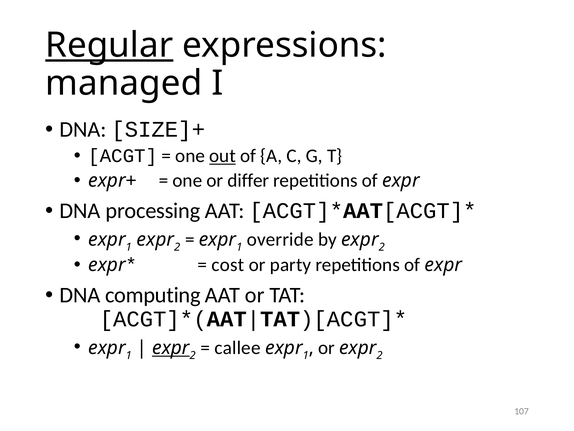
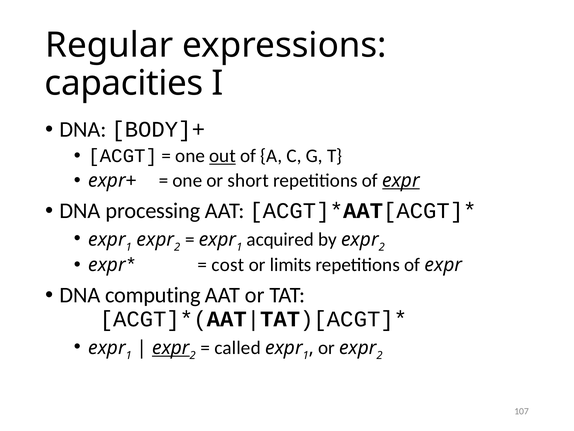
Regular underline: present -> none (109, 45)
managed: managed -> capacities (124, 83)
SIZE]+: SIZE]+ -> BODY]+ (158, 129)
differ: differ -> short (248, 180)
expr underline: none -> present (401, 180)
override: override -> acquired (280, 239)
party: party -> limits (291, 265)
callee: callee -> called (238, 348)
